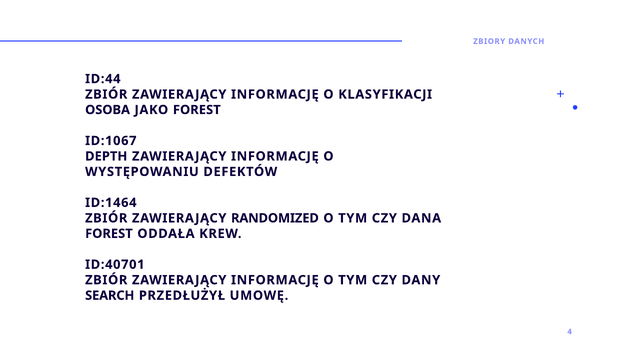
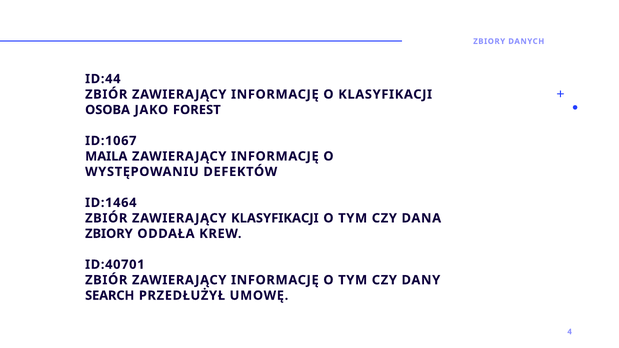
DEPTH: DEPTH -> MAILA (106, 156)
ZAWIERAJĄCY RANDOMIZED: RANDOMIZED -> KLASYFIKACJI (275, 218)
FOREST: FOREST -> ZBIORY (109, 234)
